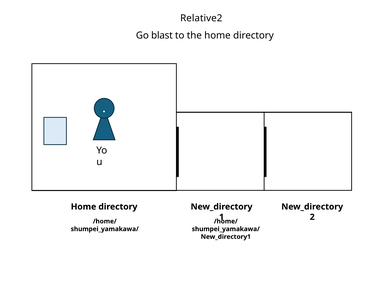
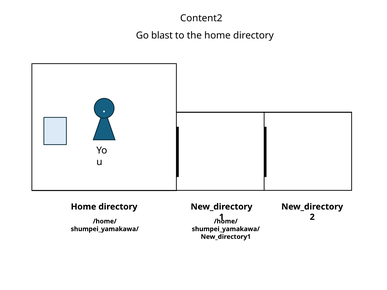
Relative2: Relative2 -> Content2 (201, 18)
